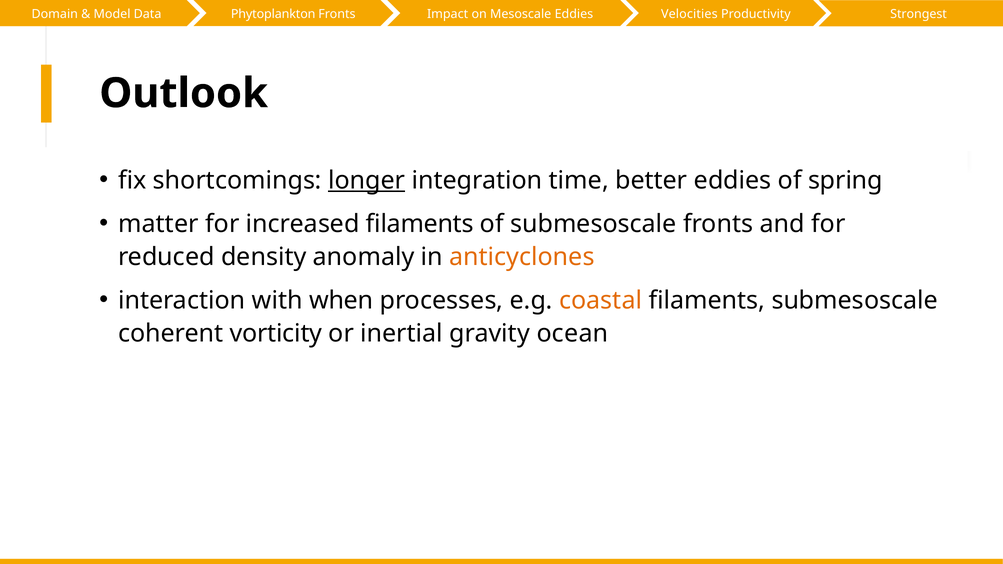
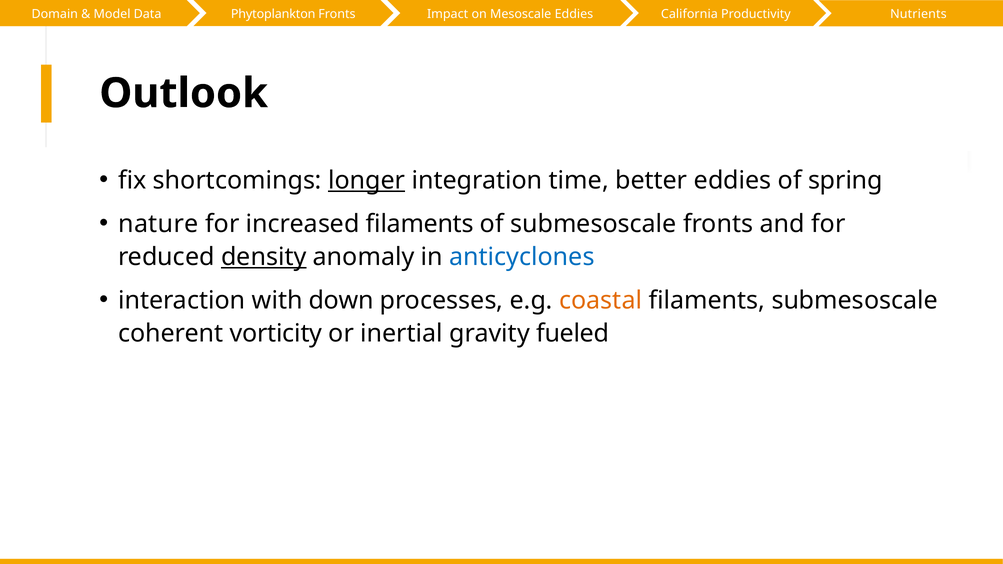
Velocities: Velocities -> California (689, 14)
Strongest: Strongest -> Nutrients (918, 14)
matter: matter -> nature (158, 224)
density underline: none -> present (264, 257)
anticyclones colour: orange -> blue (522, 257)
when: when -> down (341, 301)
ocean: ocean -> fueled (573, 334)
